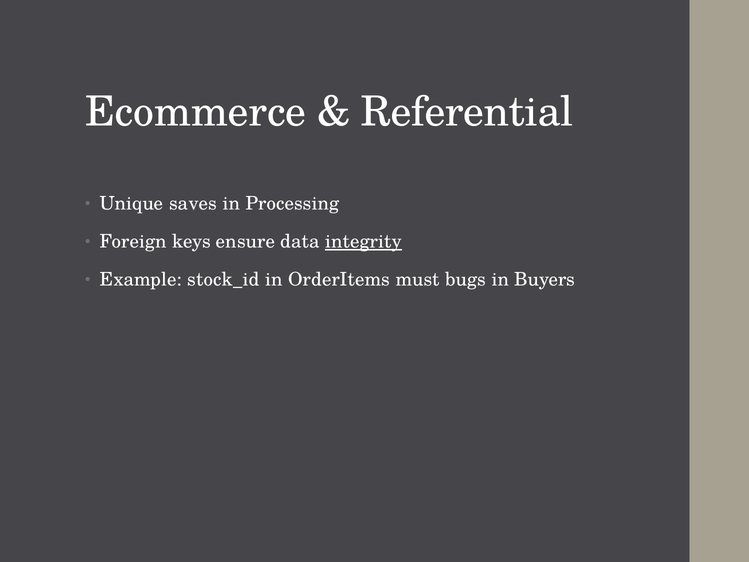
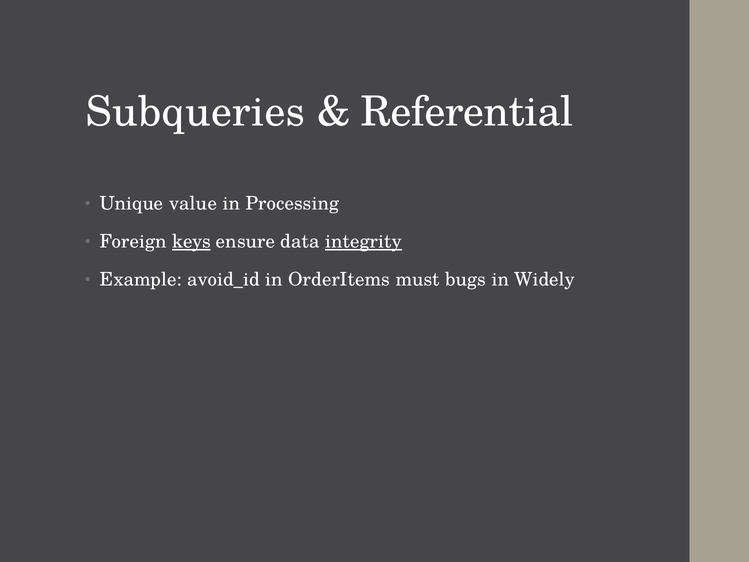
Ecommerce: Ecommerce -> Subqueries (195, 112)
saves: saves -> value (193, 204)
keys underline: none -> present (191, 242)
stock_id: stock_id -> avoid_id (224, 280)
Buyers: Buyers -> Widely (545, 280)
